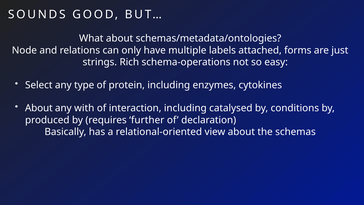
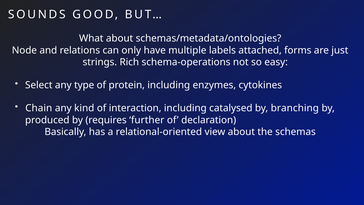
About: About -> Chain (39, 108)
with: with -> kind (84, 108)
conditions: conditions -> branching (295, 108)
